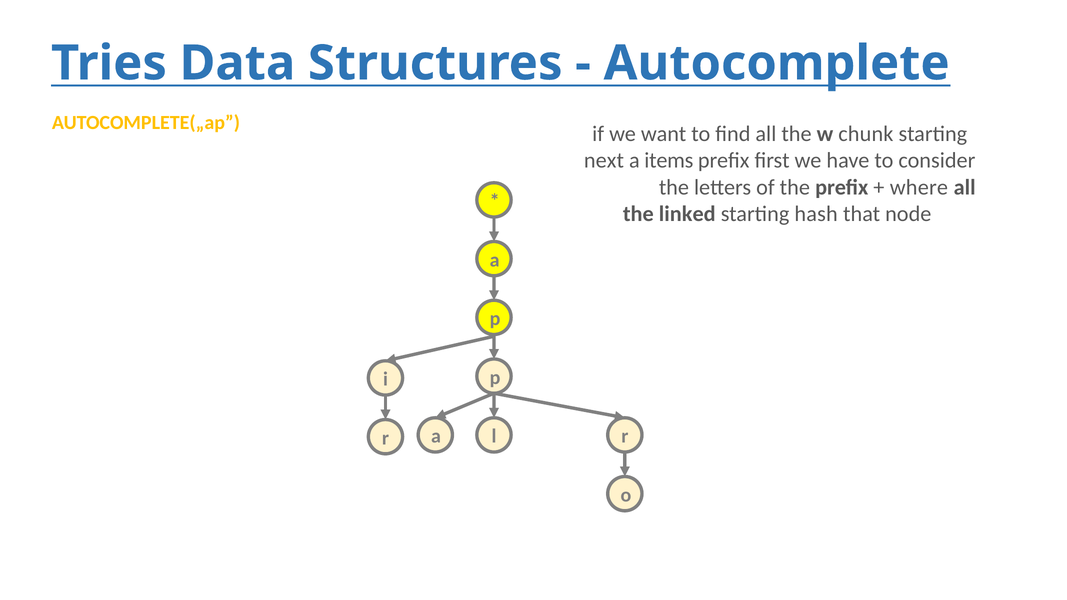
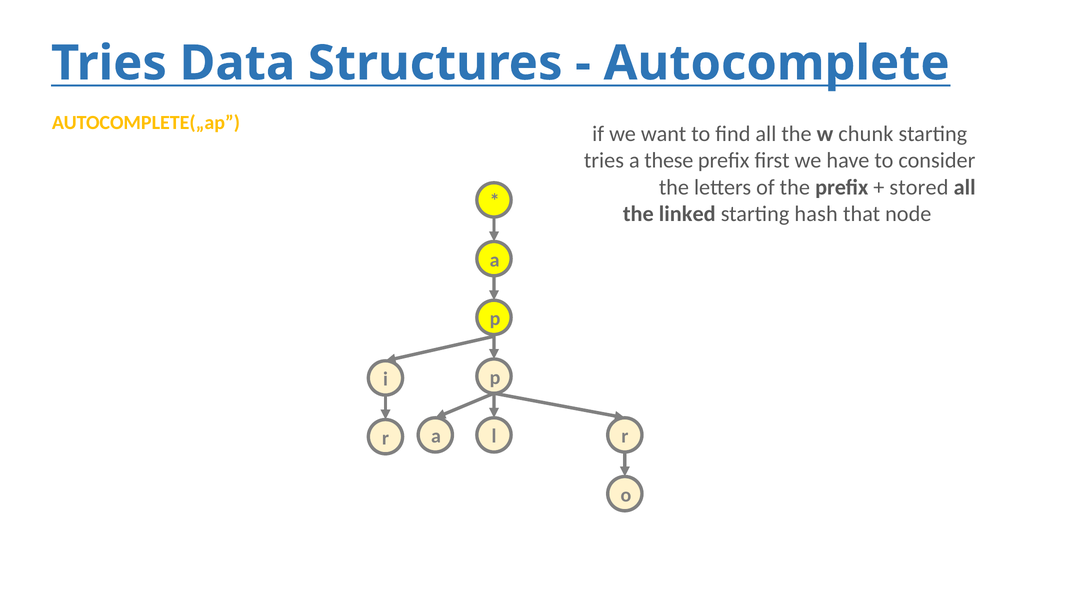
next: next -> tries (604, 161)
items: items -> these (669, 161)
where: where -> stored (919, 187)
